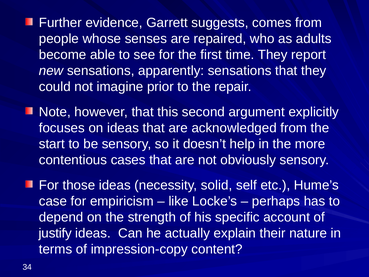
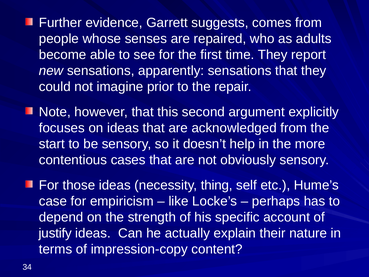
solid: solid -> thing (217, 185)
